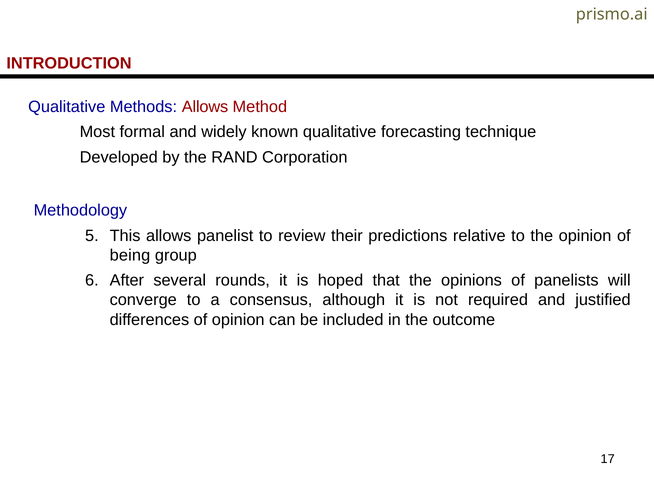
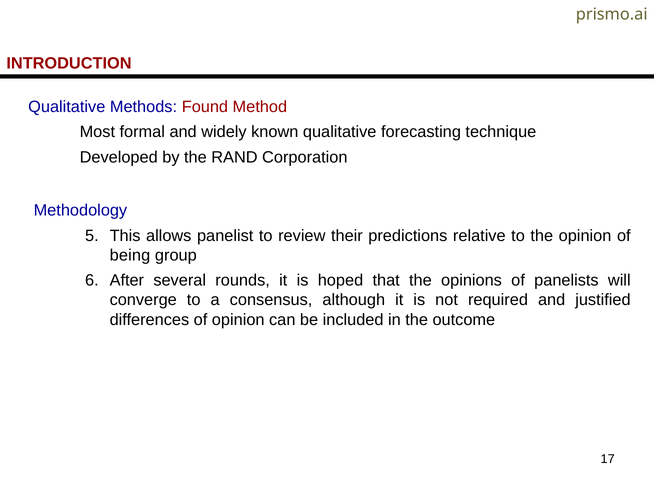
Methods Allows: Allows -> Found (205, 107)
